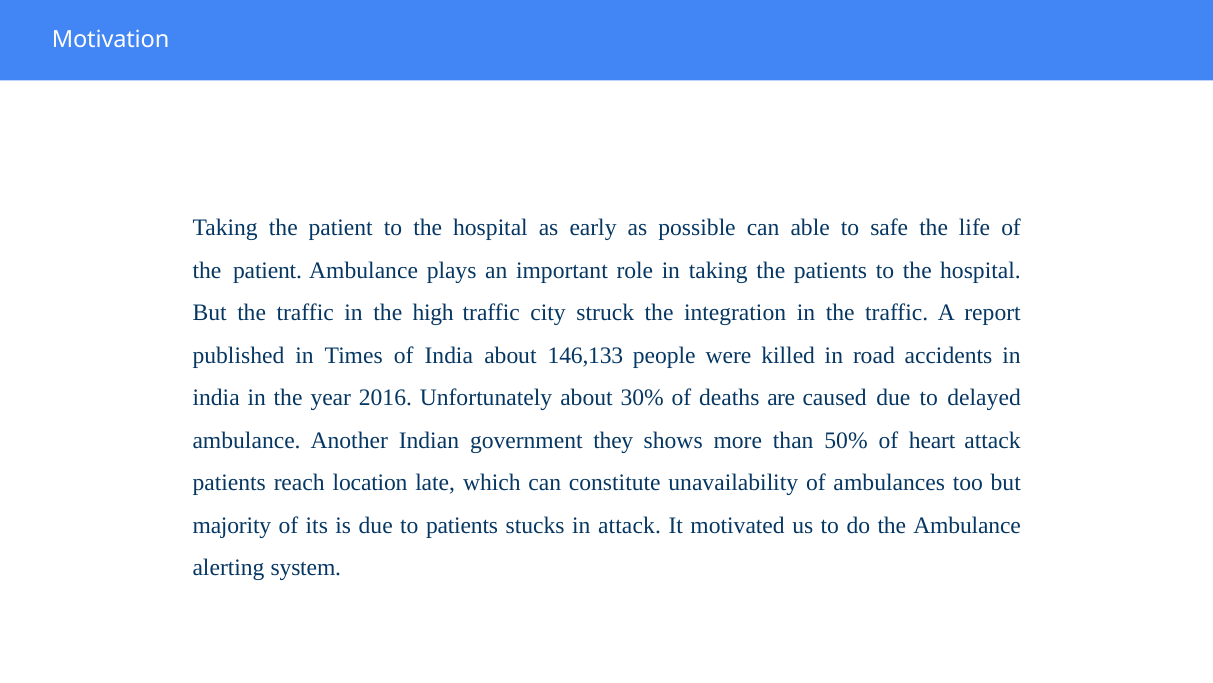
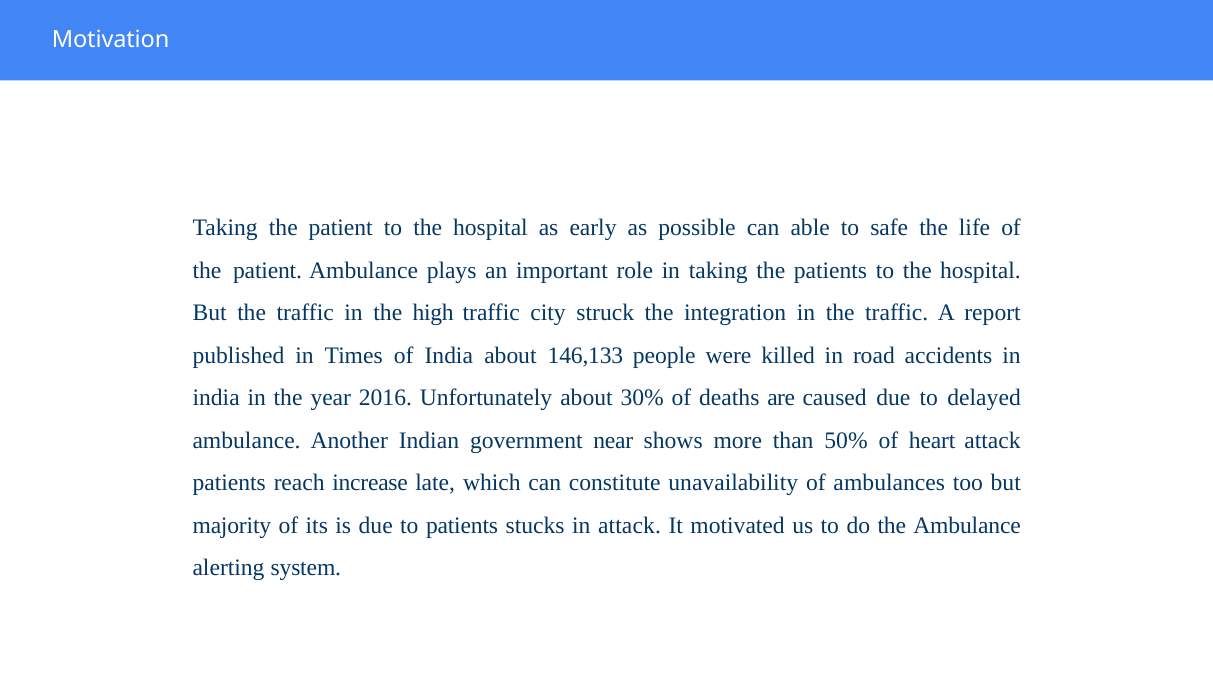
they: they -> near (613, 440)
location: location -> increase (370, 483)
